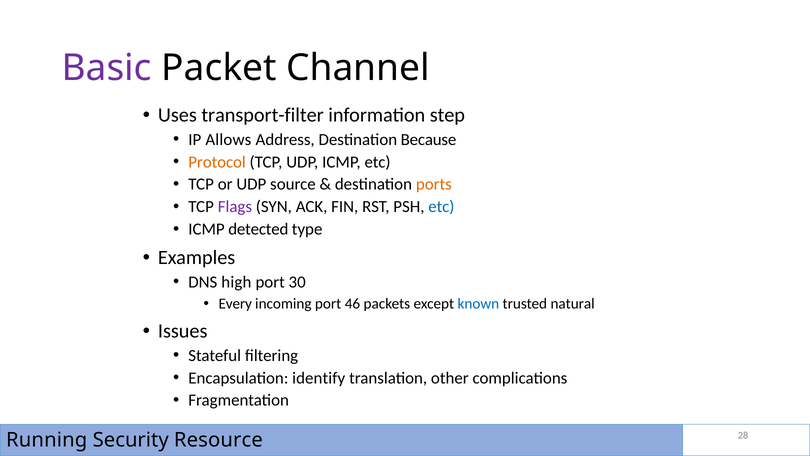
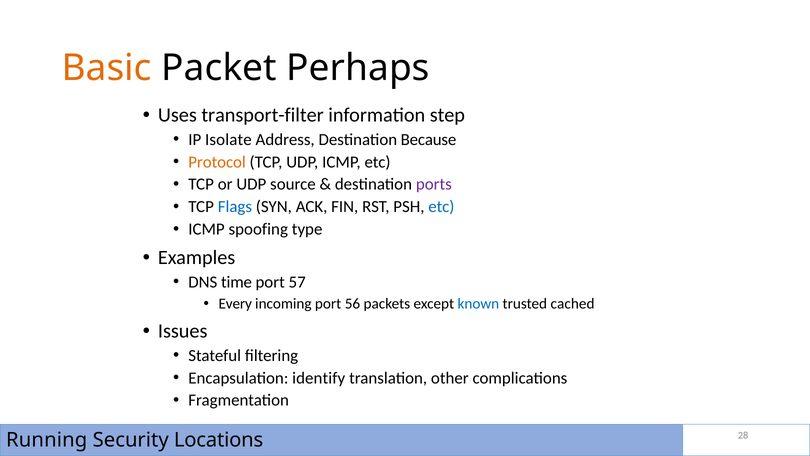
Basic colour: purple -> orange (107, 68)
Channel: Channel -> Perhaps (358, 68)
Allows: Allows -> Isolate (228, 139)
ports colour: orange -> purple (434, 184)
Flags colour: purple -> blue (235, 207)
detected: detected -> spoofing (258, 229)
high: high -> time (237, 282)
30: 30 -> 57 (297, 282)
46: 46 -> 56 (352, 303)
natural: natural -> cached (573, 303)
Resource: Resource -> Locations (219, 440)
